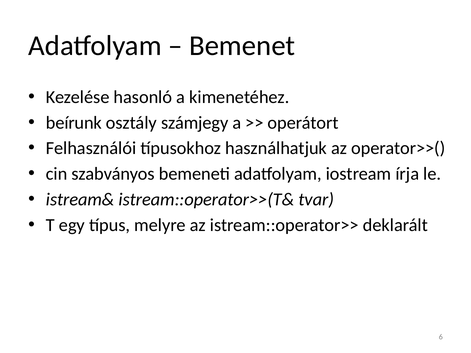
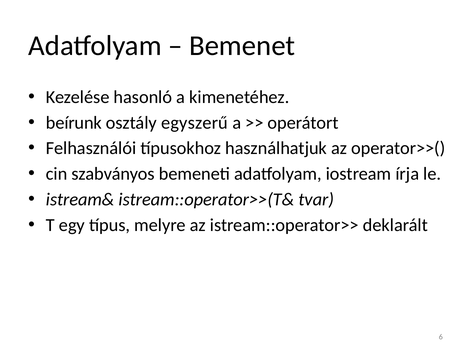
számjegy: számjegy -> egyszerű (195, 123)
